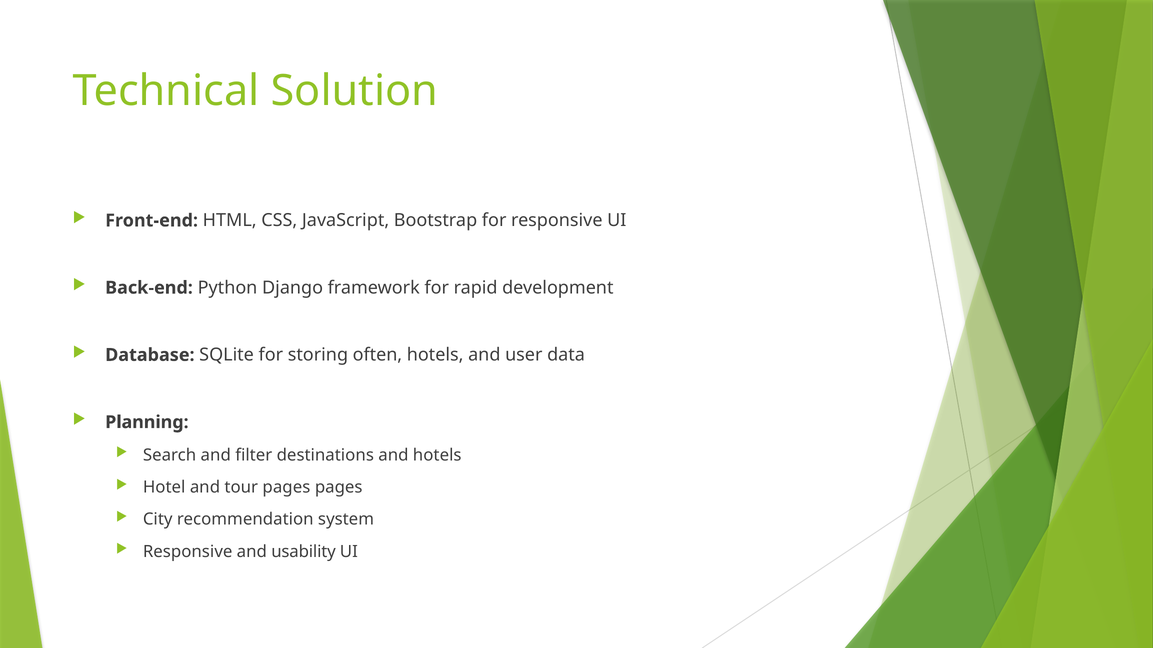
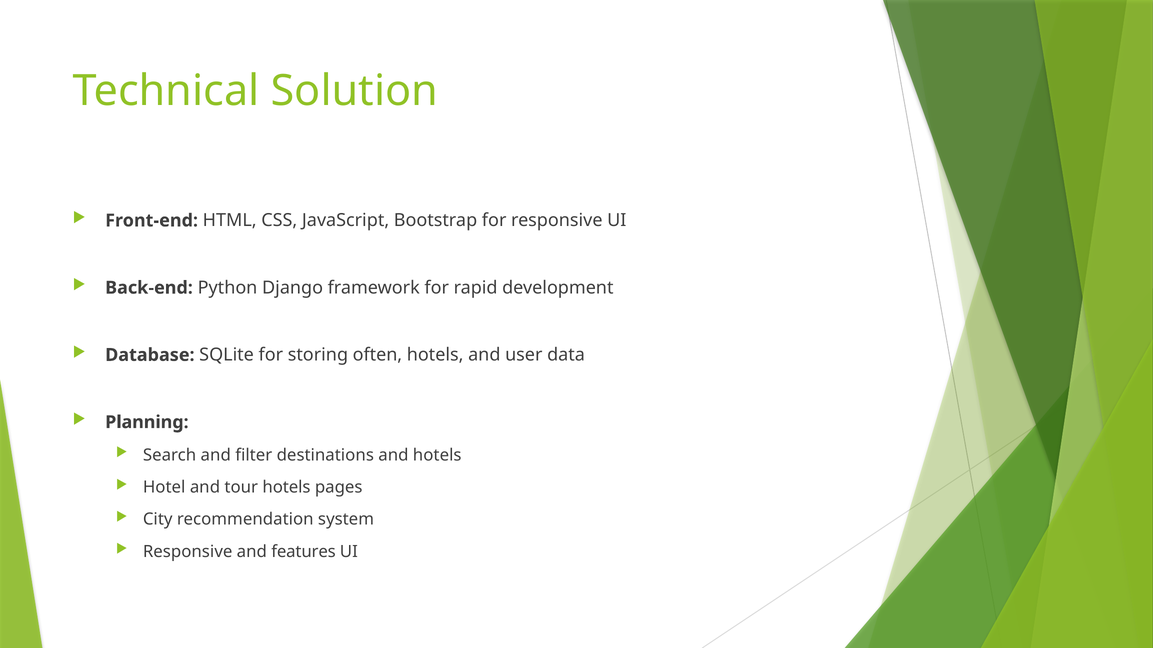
tour pages: pages -> hotels (286, 488)
usability: usability -> features (304, 552)
